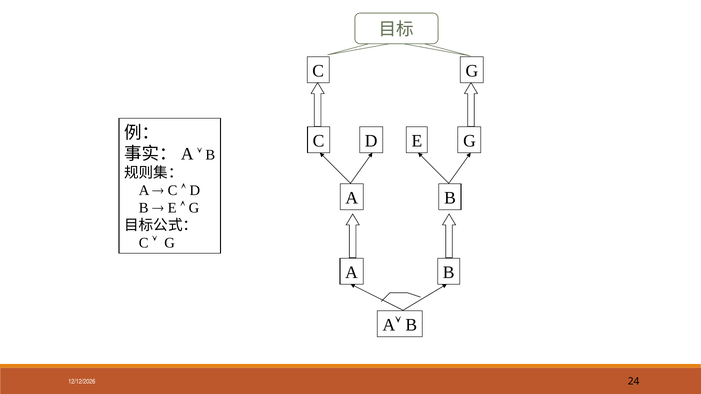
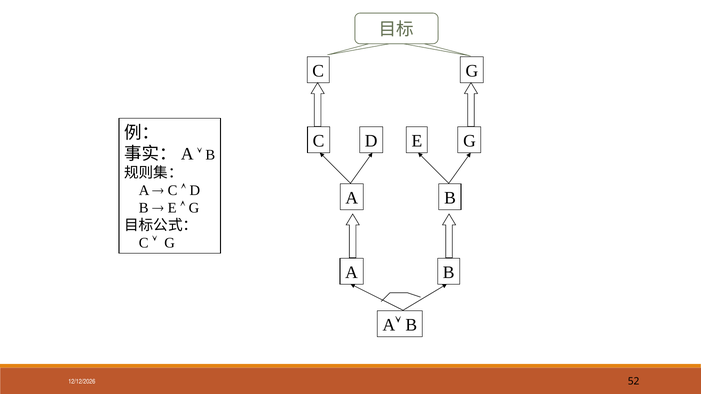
24: 24 -> 52 (634, 382)
